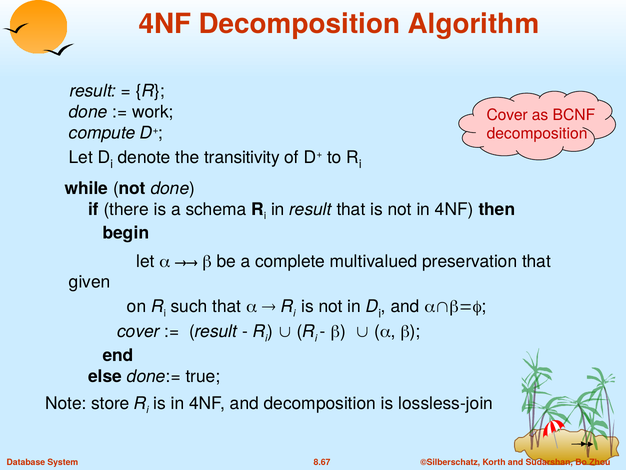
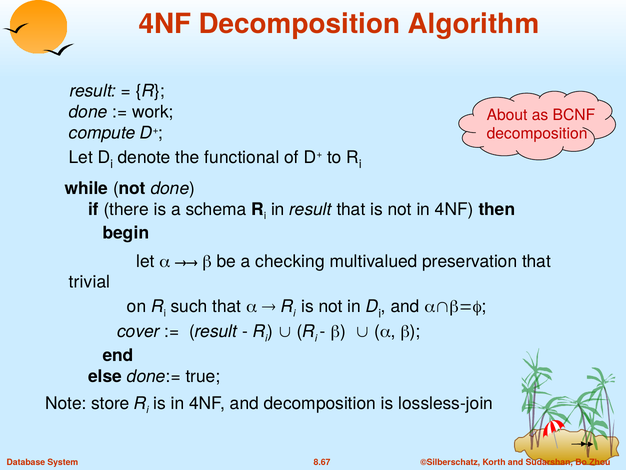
Cover: Cover -> About (507, 115)
transitivity: transitivity -> functional (242, 157)
complete: complete -> checking (290, 261)
given: given -> trivial (90, 282)
